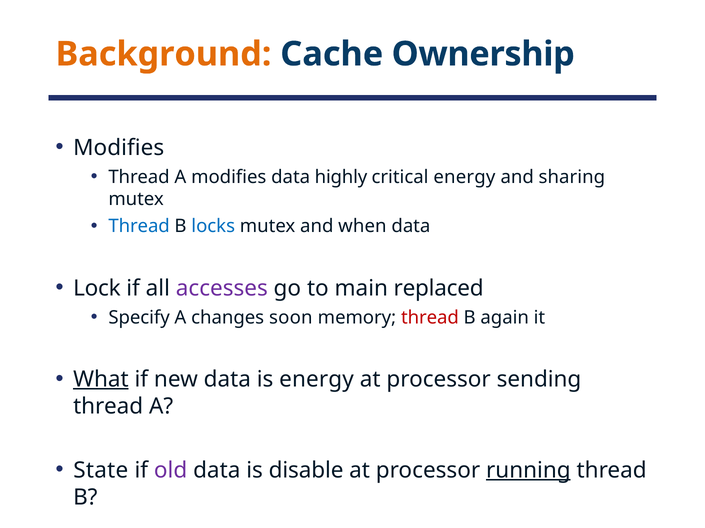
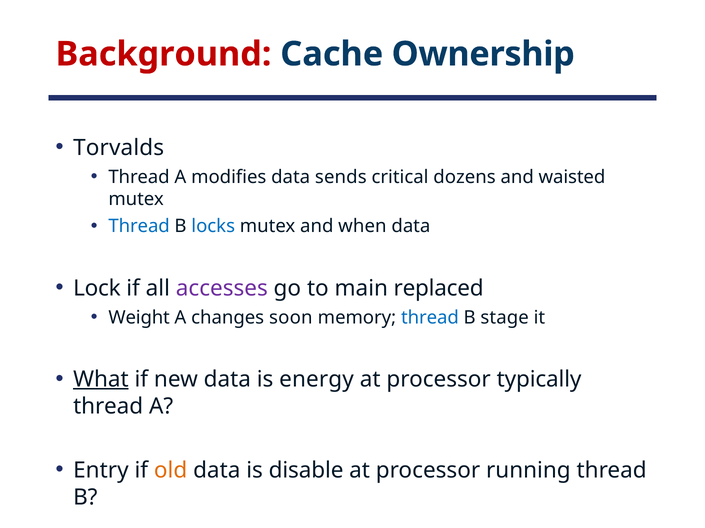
Background colour: orange -> red (163, 54)
Modifies: Modifies -> Torvalds (119, 148)
highly: highly -> sends (341, 177)
critical energy: energy -> dozens (465, 177)
sharing: sharing -> waisted (572, 177)
Specify: Specify -> Weight (139, 318)
thread colour: red -> blue (430, 318)
again: again -> stage (505, 318)
sending: sending -> typically (539, 380)
State: State -> Entry (101, 471)
old colour: purple -> orange (171, 471)
running underline: present -> none (528, 471)
